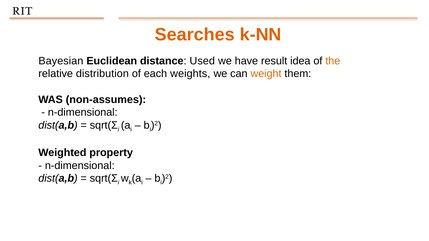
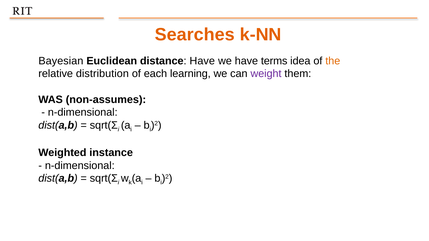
distance Used: Used -> Have (202, 61)
result: result -> terms (274, 61)
weights: weights -> learning (190, 74)
weight colour: orange -> purple (266, 74)
property: property -> instance (111, 153)
